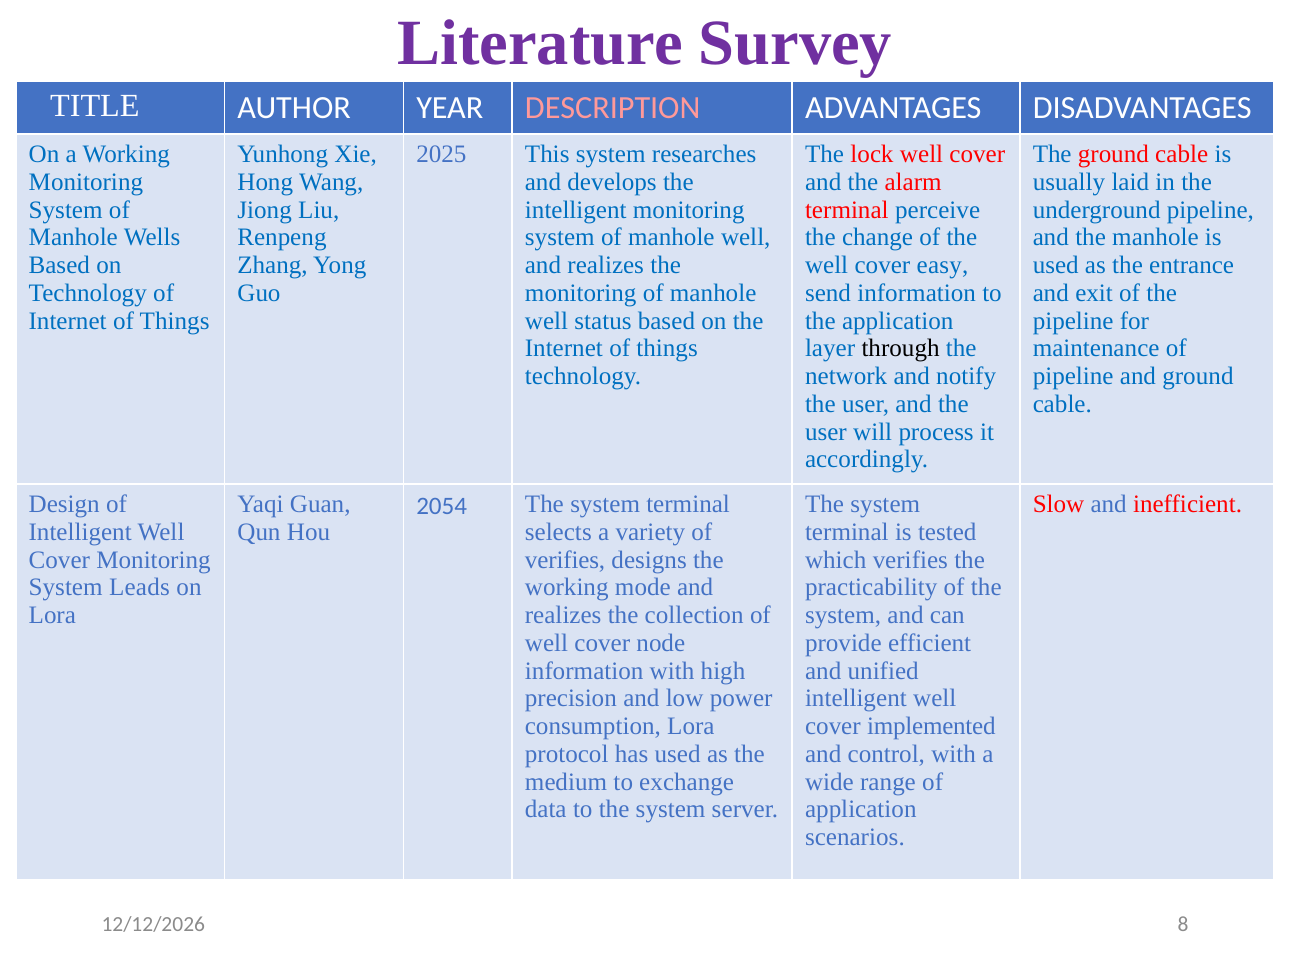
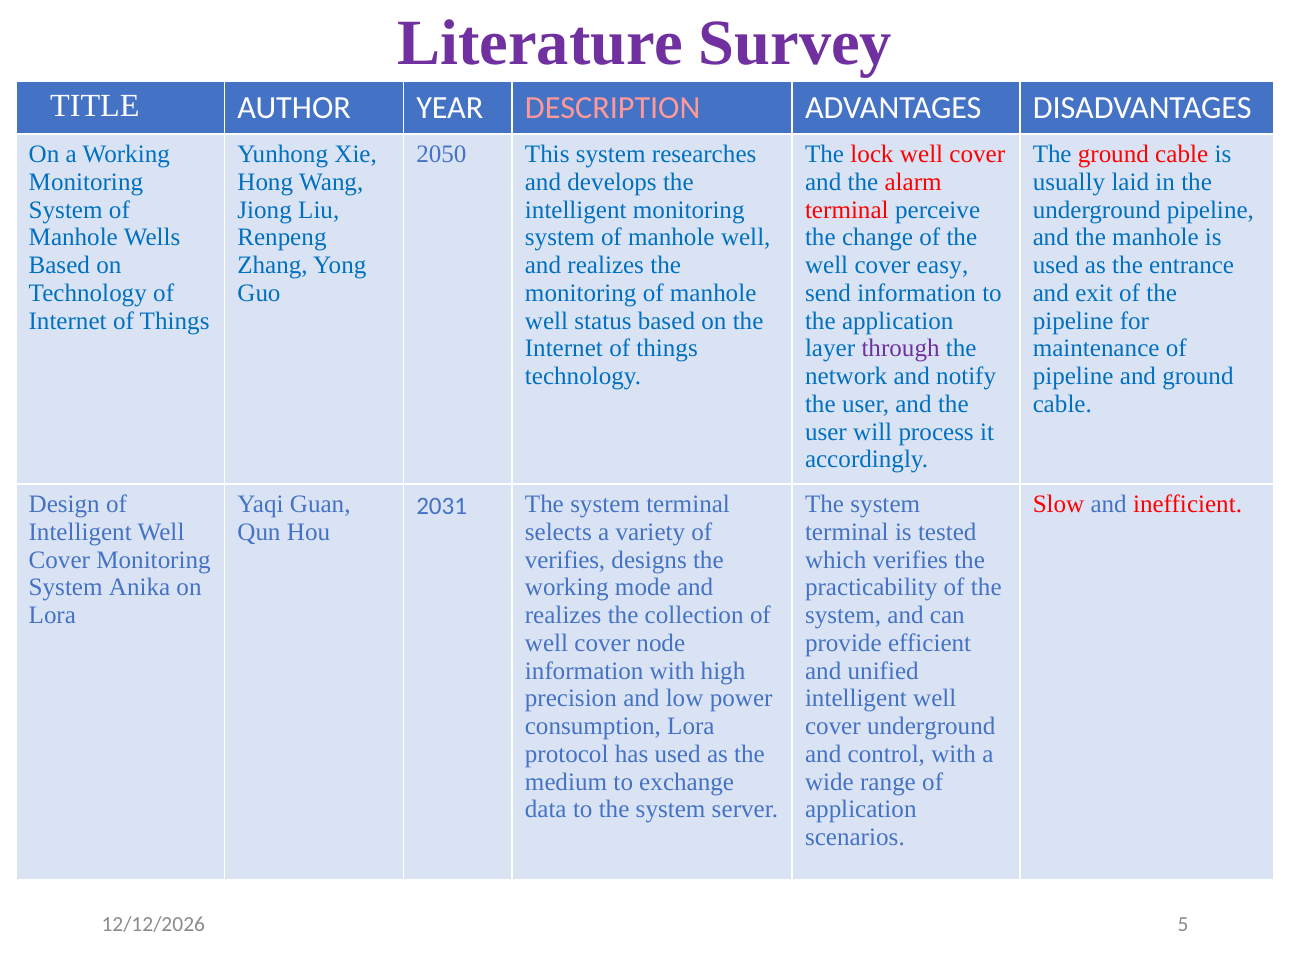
2025: 2025 -> 2050 (441, 154)
through colour: black -> purple (901, 348)
2054: 2054 -> 2031 (442, 506)
Leads: Leads -> Anika (140, 587)
cover implemented: implemented -> underground (931, 726)
8: 8 -> 5 (1183, 924)
